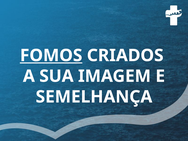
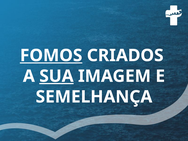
SUA underline: none -> present (56, 76)
